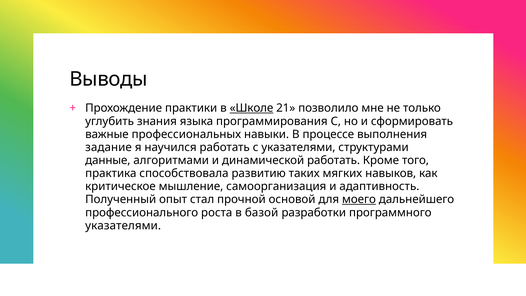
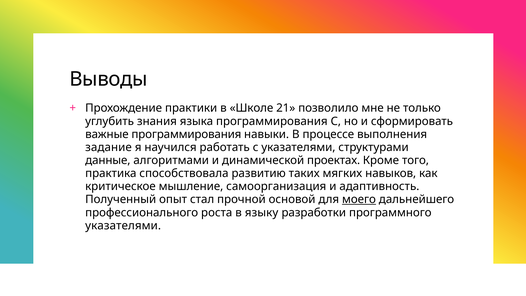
Школе underline: present -> none (252, 108)
важные профессиональных: профессиональных -> программирования (186, 134)
динамической работать: работать -> проектах (334, 160)
базой: базой -> языку (262, 212)
